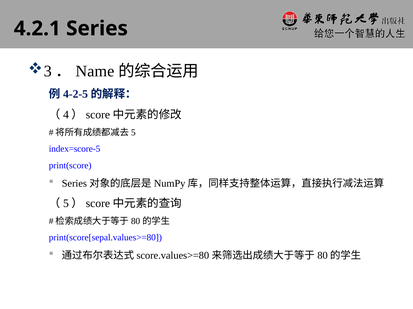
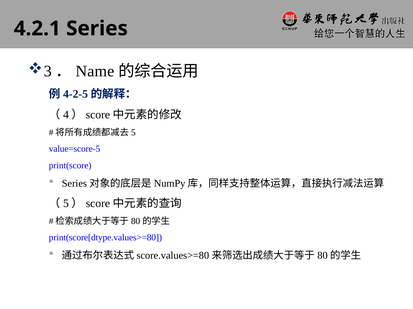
index=score-5: index=score-5 -> value=score-5 (75, 149)
print(score[sepal.values>=80: print(score[sepal.values>=80 -> print(score[dtype.values>=80 (105, 238)
